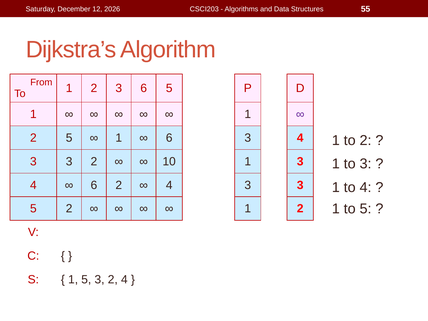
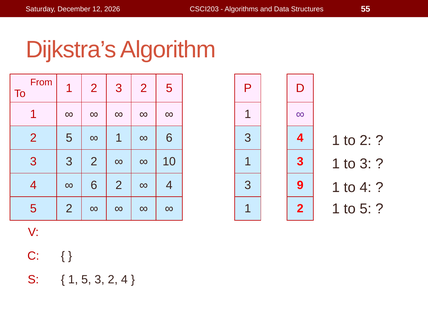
2 3 6: 6 -> 2 (144, 88)
3: 3 -> 9 (300, 185)
